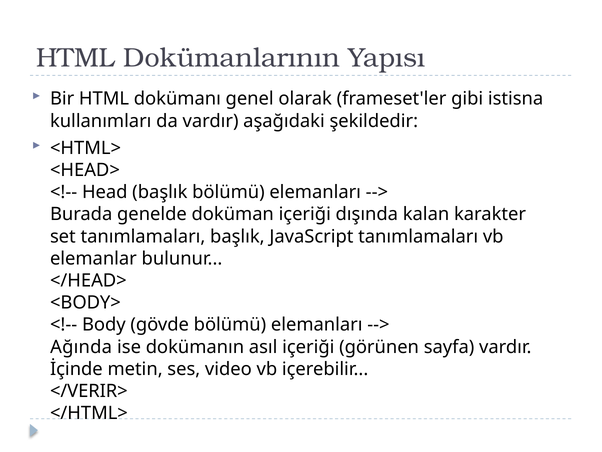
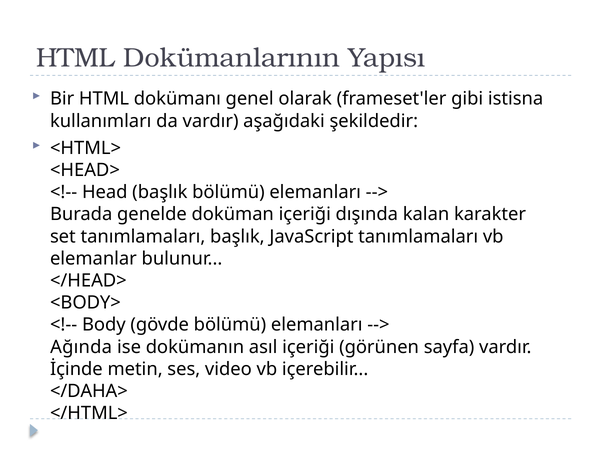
</VERIR>: </VERIR> -> </DAHA> (89, 391)
